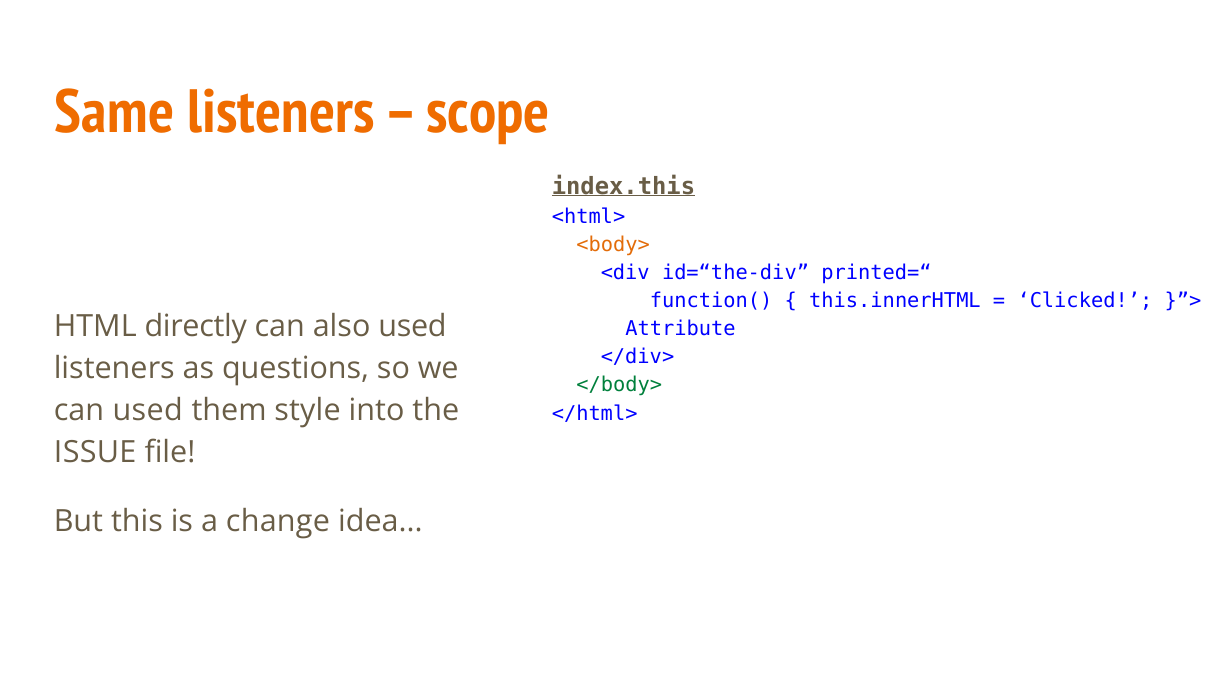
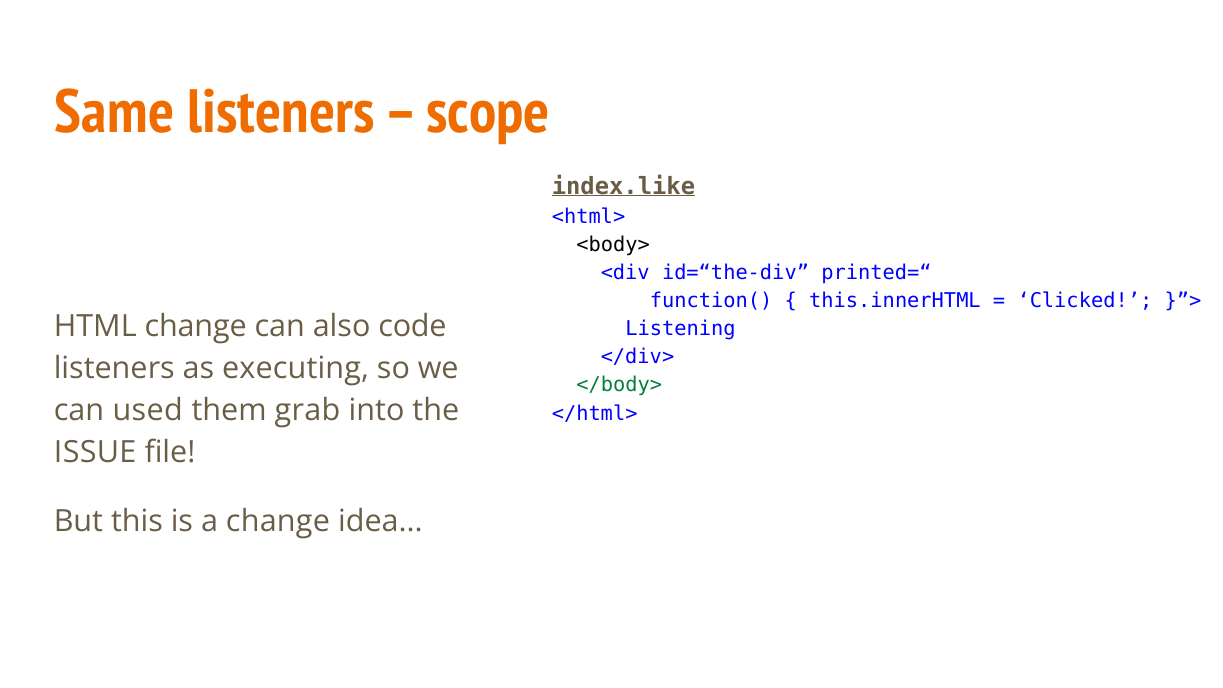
index.this: index.this -> index.like (623, 187)
<body> colour: orange -> black (613, 245)
HTML directly: directly -> change (196, 326)
also used: used -> code (412, 326)
Attribute: Attribute -> Listening (681, 329)
questions: questions -> executing (296, 368)
style: style -> grab (307, 410)
